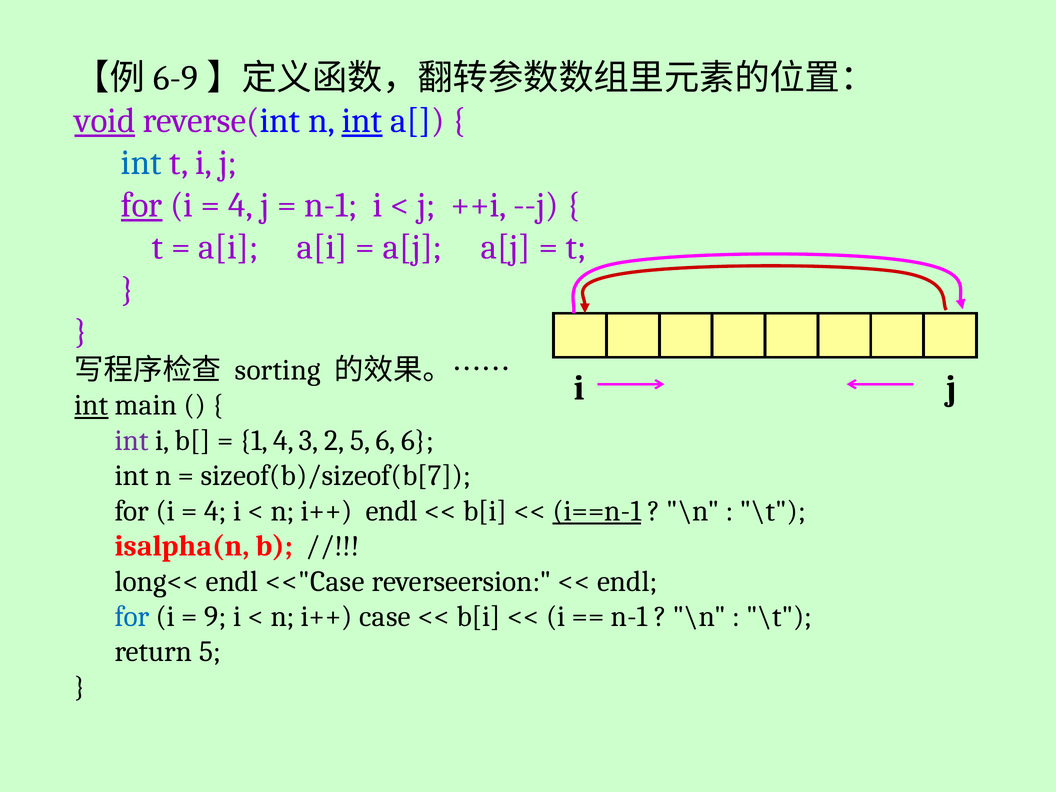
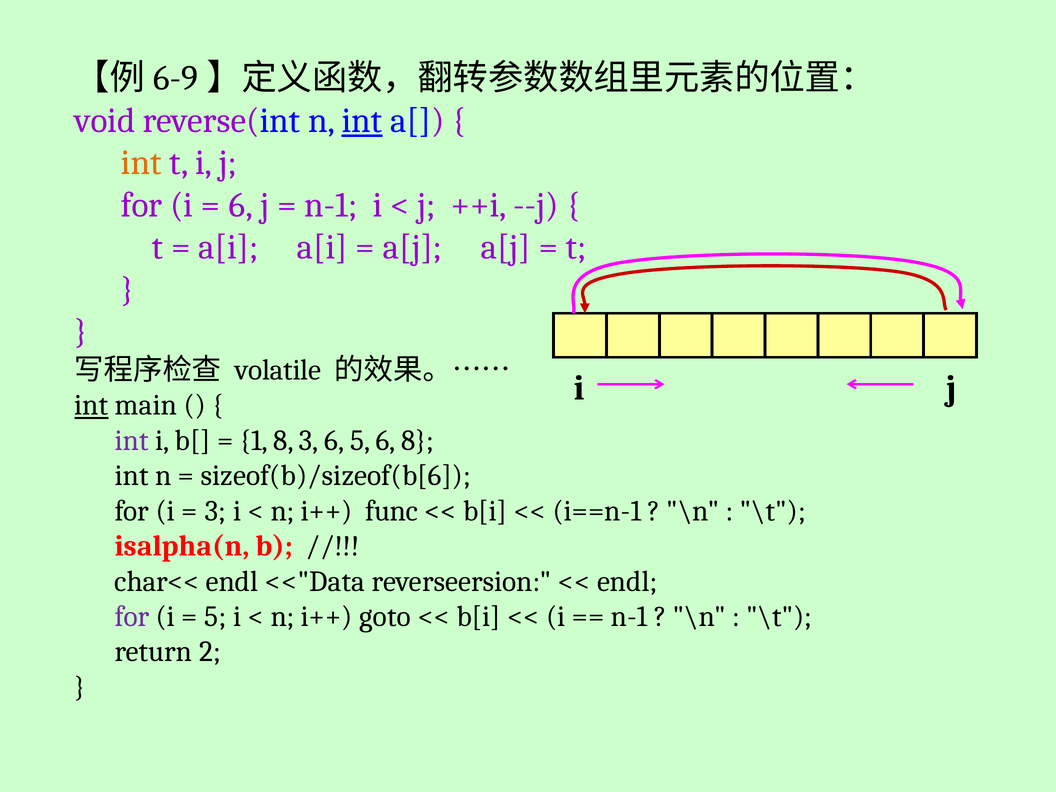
void underline: present -> none (105, 121)
int colour: blue -> orange (141, 163)
for underline: present -> none (142, 205)
4: 4 -> 6 (241, 205)
sorting: sorting -> volatile (278, 370)
1 4: 4 -> 8 (283, 441)
3 2: 2 -> 6 (334, 441)
6 6: 6 -> 8 (418, 441)
sizeof(b)/sizeof(b[7: sizeof(b)/sizeof(b[7 -> sizeof(b)/sizeof(b[6 (336, 476)
4: 4 -> 3 (215, 511)
i++ endl: endl -> func (392, 511)
i==n-1 underline: present -> none (597, 511)
long<<: long<< -> char<< (157, 581)
<<"Case: <<"Case -> <<"Data (315, 581)
for colour: blue -> purple (132, 617)
9: 9 -> 5 (215, 617)
case: case -> goto (385, 617)
return 5: 5 -> 2 (210, 652)
